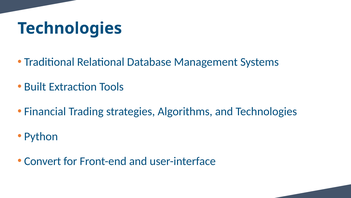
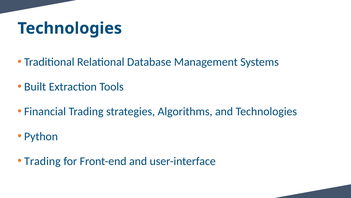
Convert: Convert -> Trading (42, 161)
